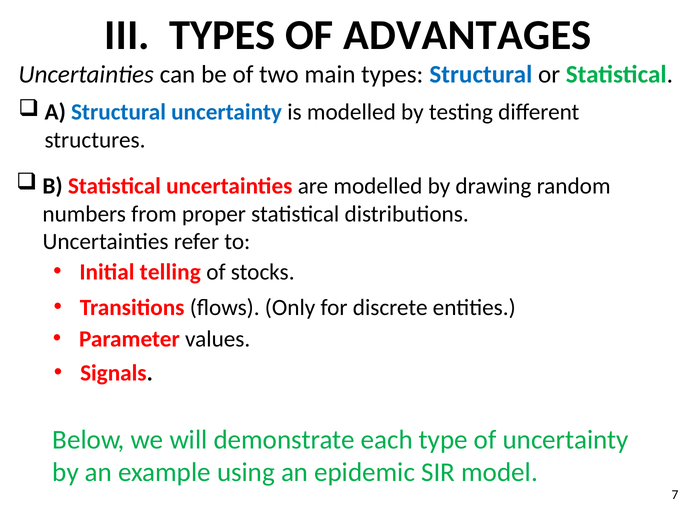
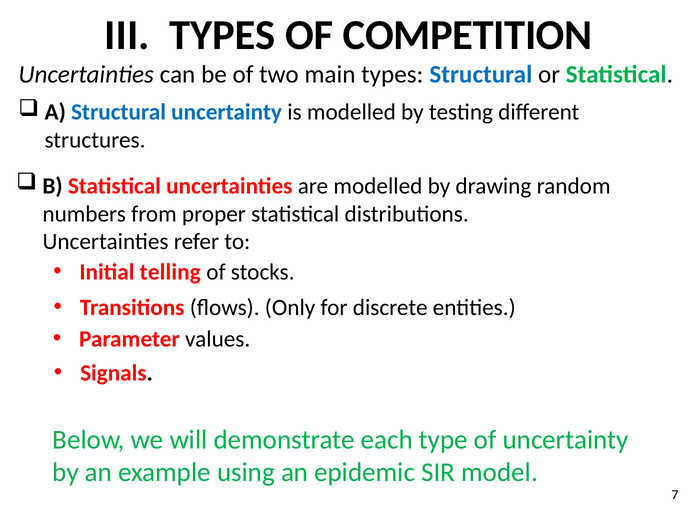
ADVANTAGES: ADVANTAGES -> COMPETITION (468, 35)
